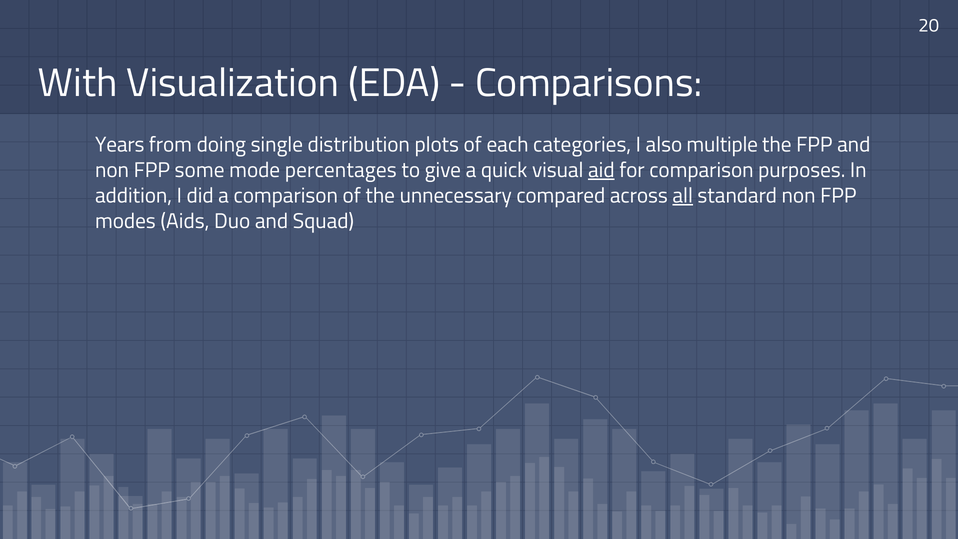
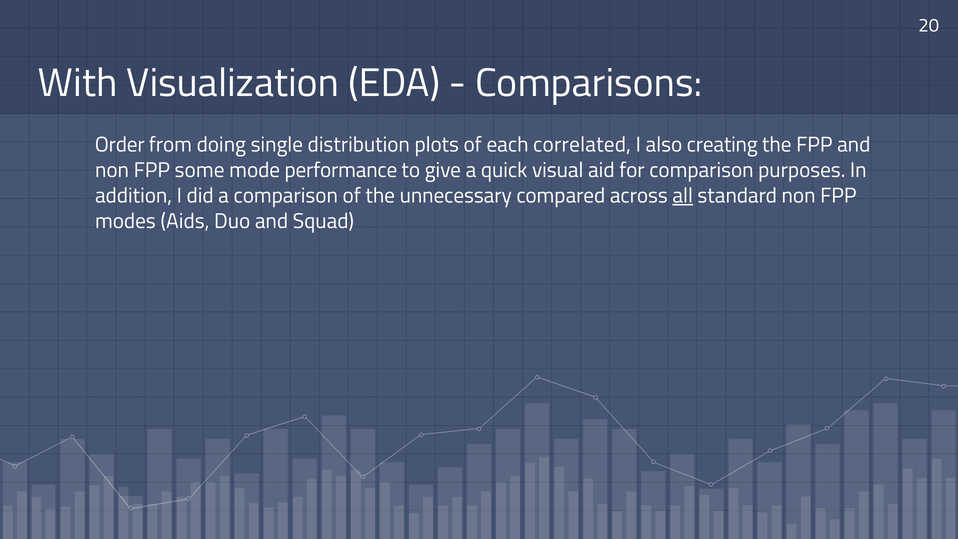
Years: Years -> Order (120, 145)
categories: categories -> correlated (582, 145)
multiple: multiple -> creating (722, 145)
percentages: percentages -> performance (341, 170)
aid underline: present -> none (601, 170)
